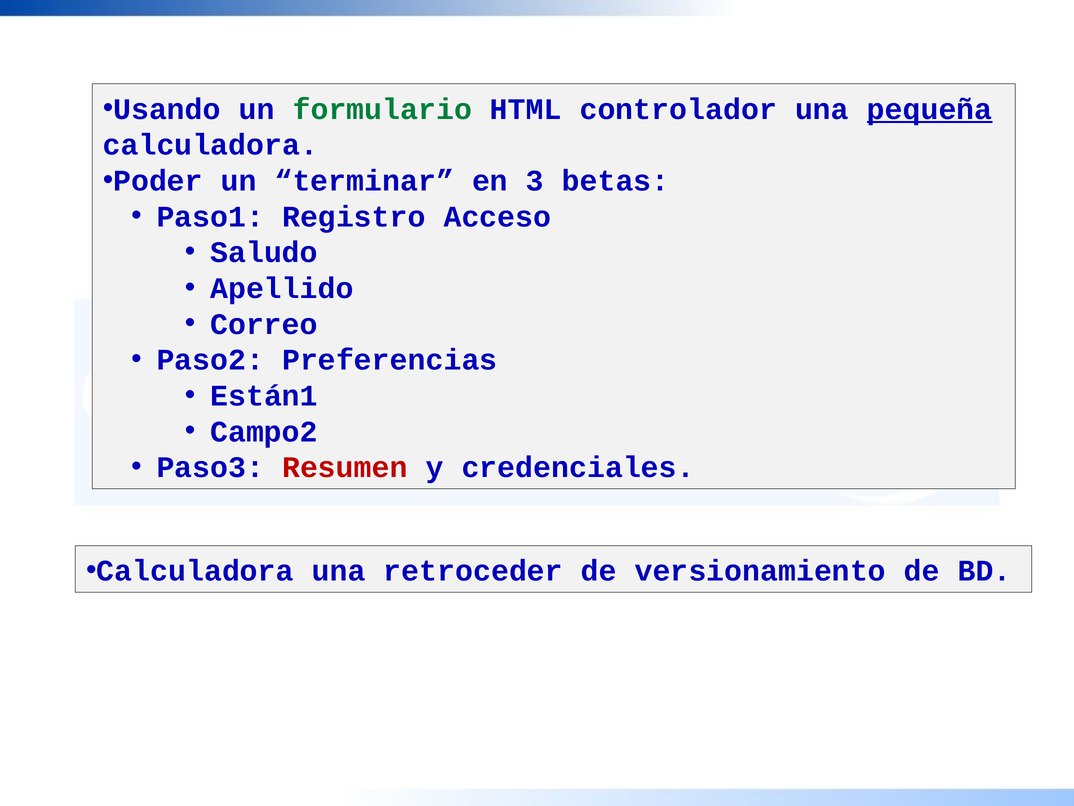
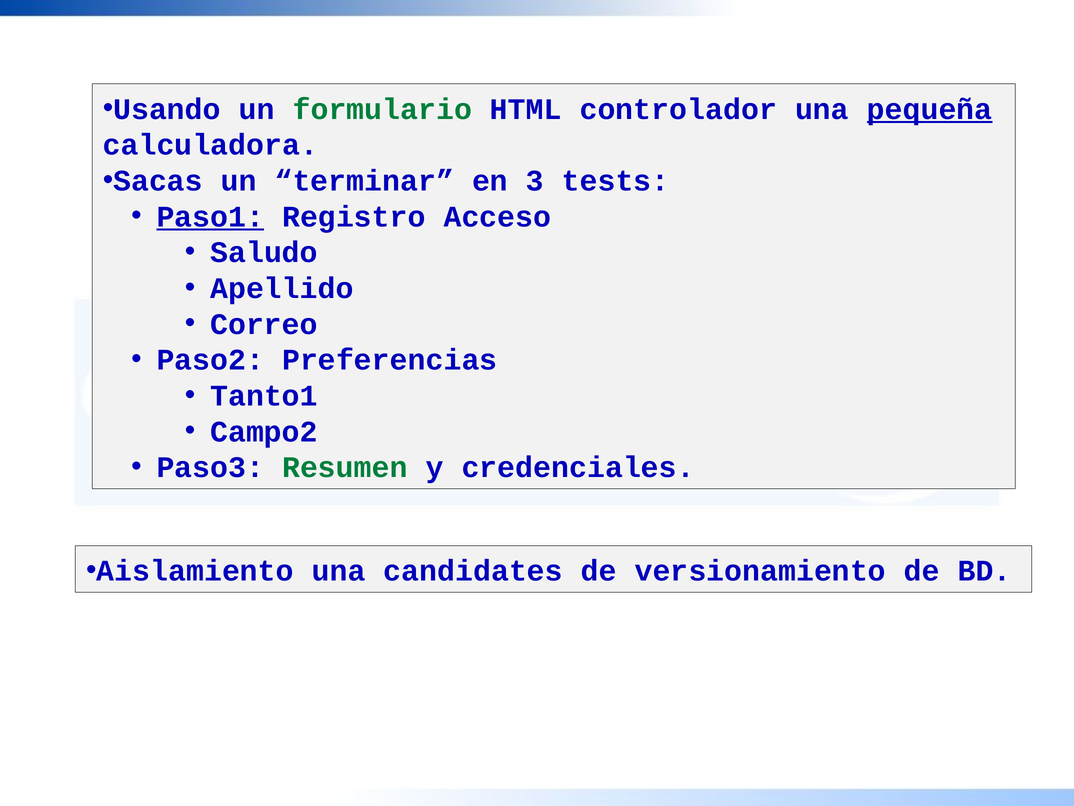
Poder: Poder -> Sacas (158, 181)
betas: betas -> tests (616, 181)
Paso1 underline: none -> present (210, 217)
Están1: Están1 -> Tanto1 (264, 396)
Resumen colour: red -> green (345, 467)
Calculadora: Calculadora -> Aislamiento (195, 571)
retroceder: retroceder -> candidates (473, 571)
